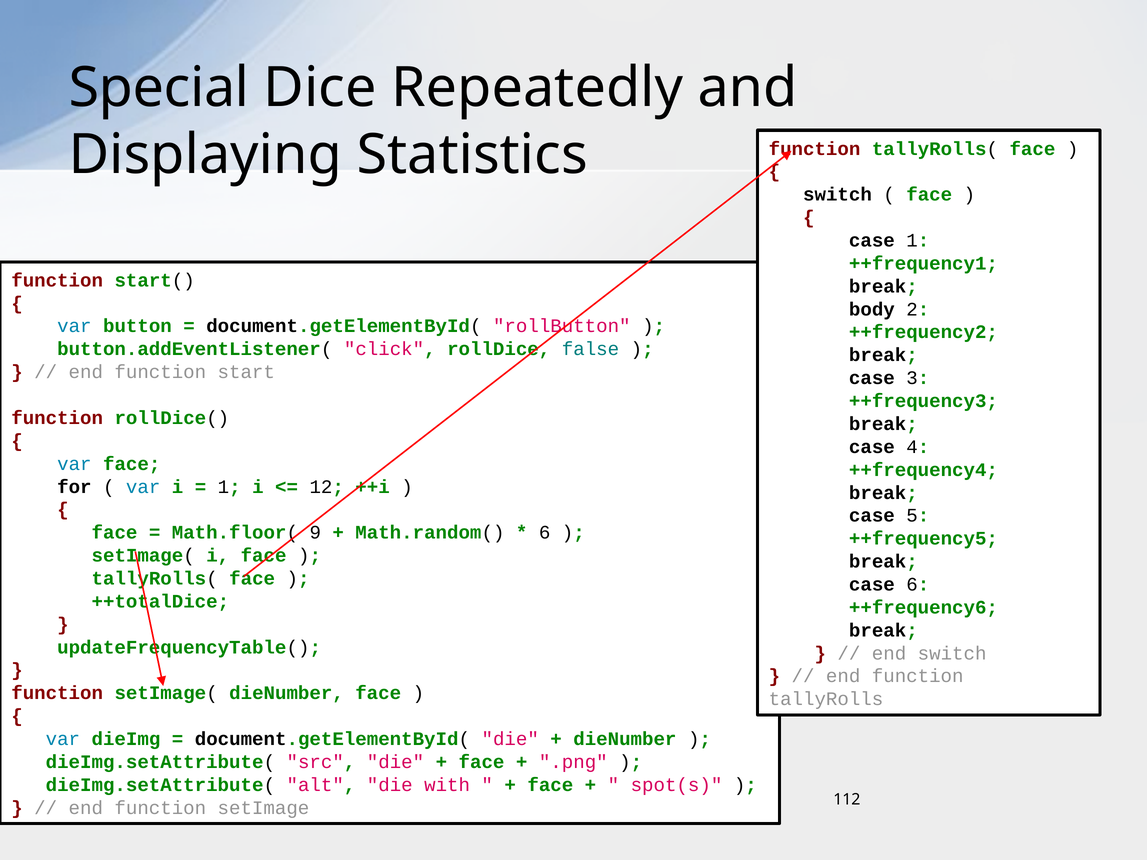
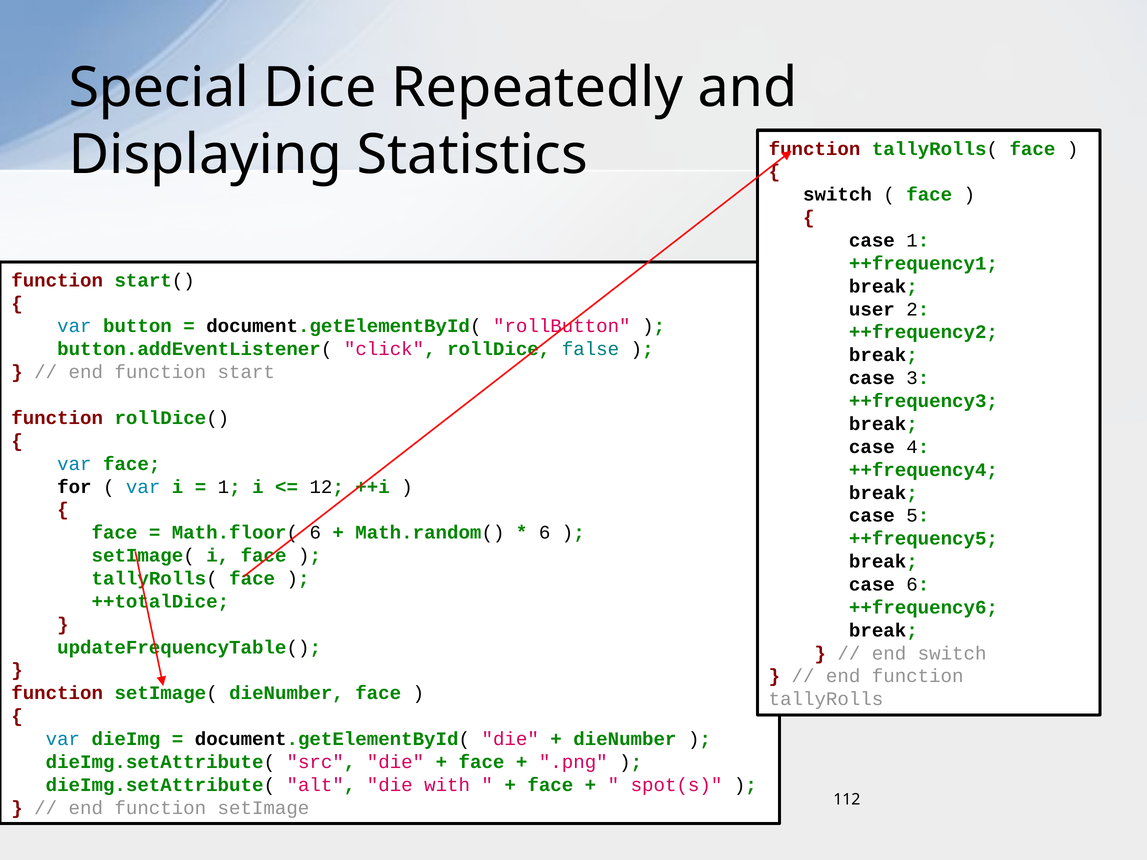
body: body -> user (872, 309)
Math.floor( 9: 9 -> 6 (315, 533)
